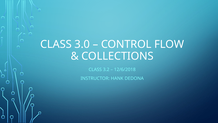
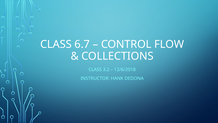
3.0: 3.0 -> 6.7 (82, 44)
